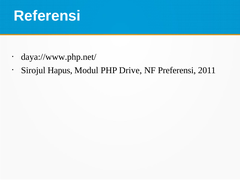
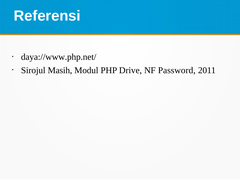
Hapus: Hapus -> Masih (60, 70)
Preferensi: Preferensi -> Password (177, 70)
